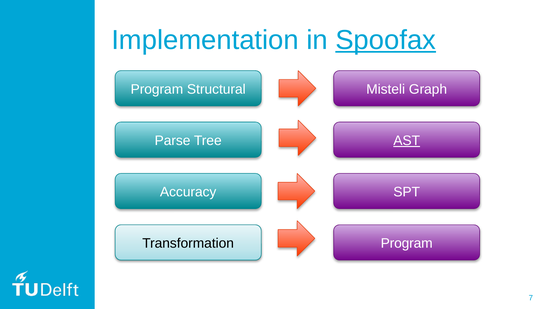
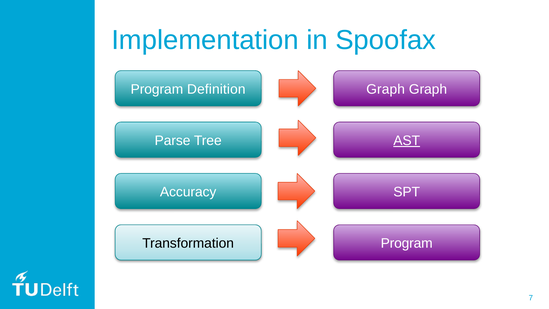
Spoofax underline: present -> none (386, 40)
Structural: Structural -> Definition (216, 89)
Misteli: Misteli -> Graph (386, 89)
